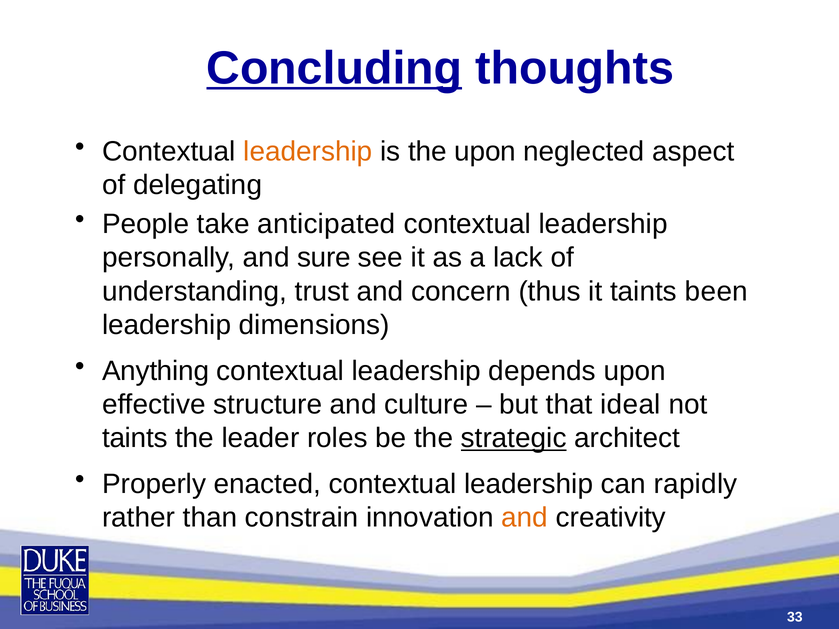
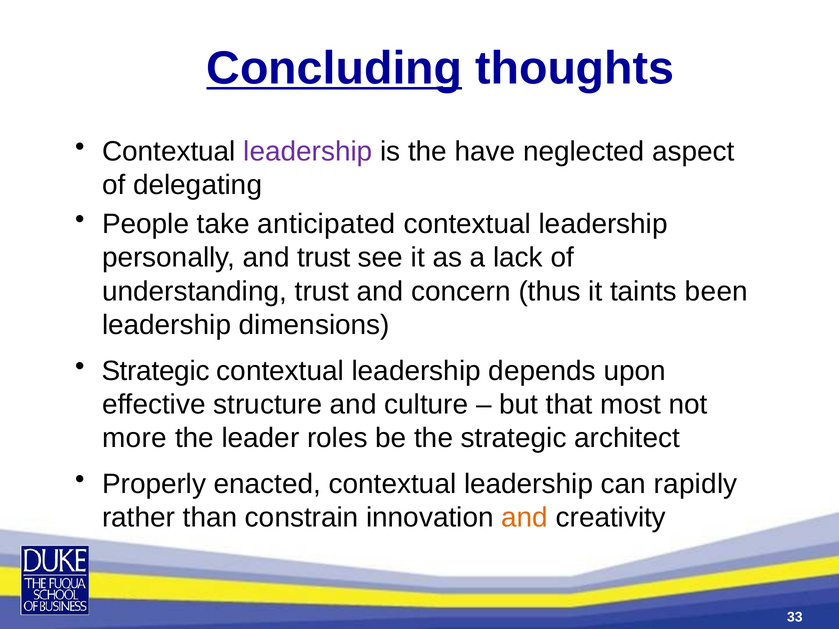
leadership colour: orange -> purple (308, 152)
the upon: upon -> have (485, 152)
and sure: sure -> trust (324, 258)
Anything: Anything -> Strategic (156, 371)
ideal: ideal -> most (631, 405)
taints: taints -> more (135, 438)
strategic underline: present -> none (514, 438)
